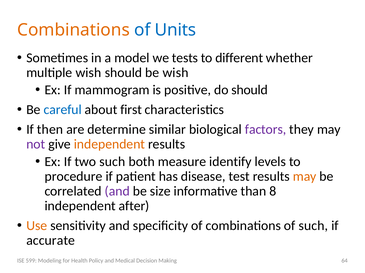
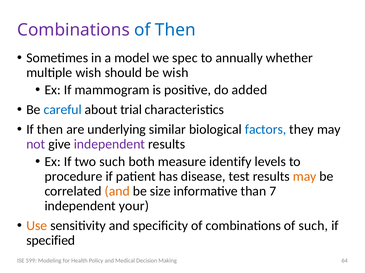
Combinations colour: orange -> purple (73, 30)
of Units: Units -> Then (175, 30)
tests: tests -> spec (185, 58)
different: different -> annually (239, 58)
do should: should -> added (249, 90)
first: first -> trial (131, 110)
determine: determine -> underlying (117, 130)
factors colour: purple -> blue (266, 130)
independent colour: orange -> purple (109, 145)
and colour: purple -> orange (117, 192)
8: 8 -> 7 (273, 192)
after: after -> your (134, 206)
accurate: accurate -> specified (51, 241)
